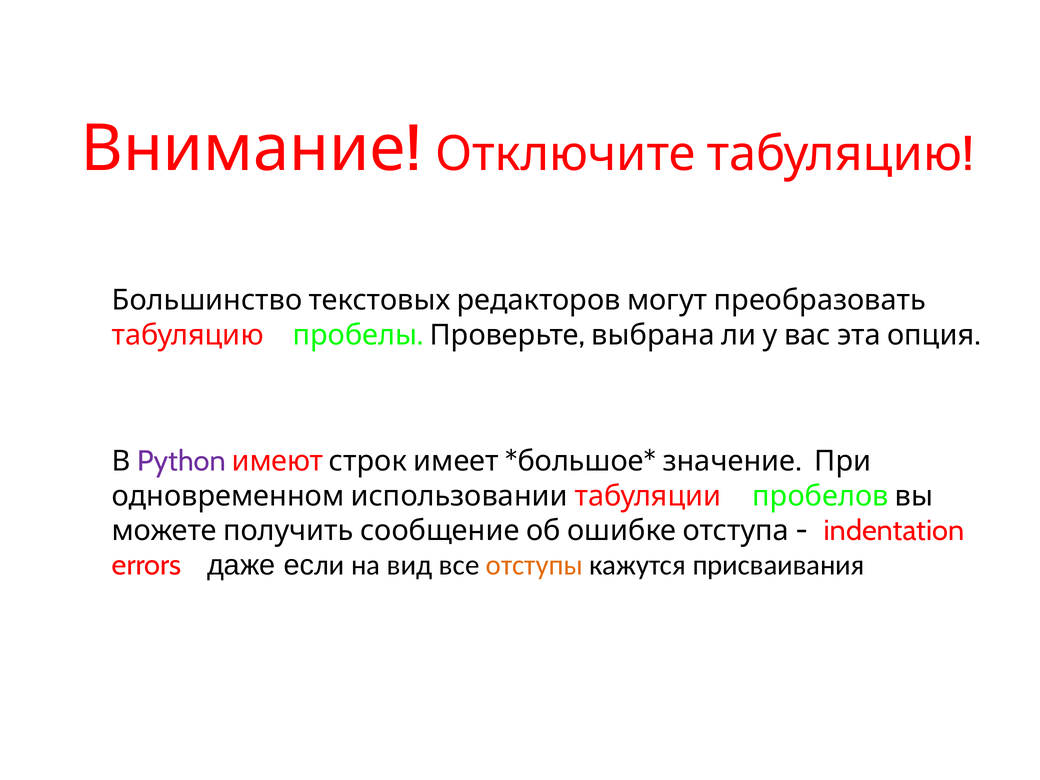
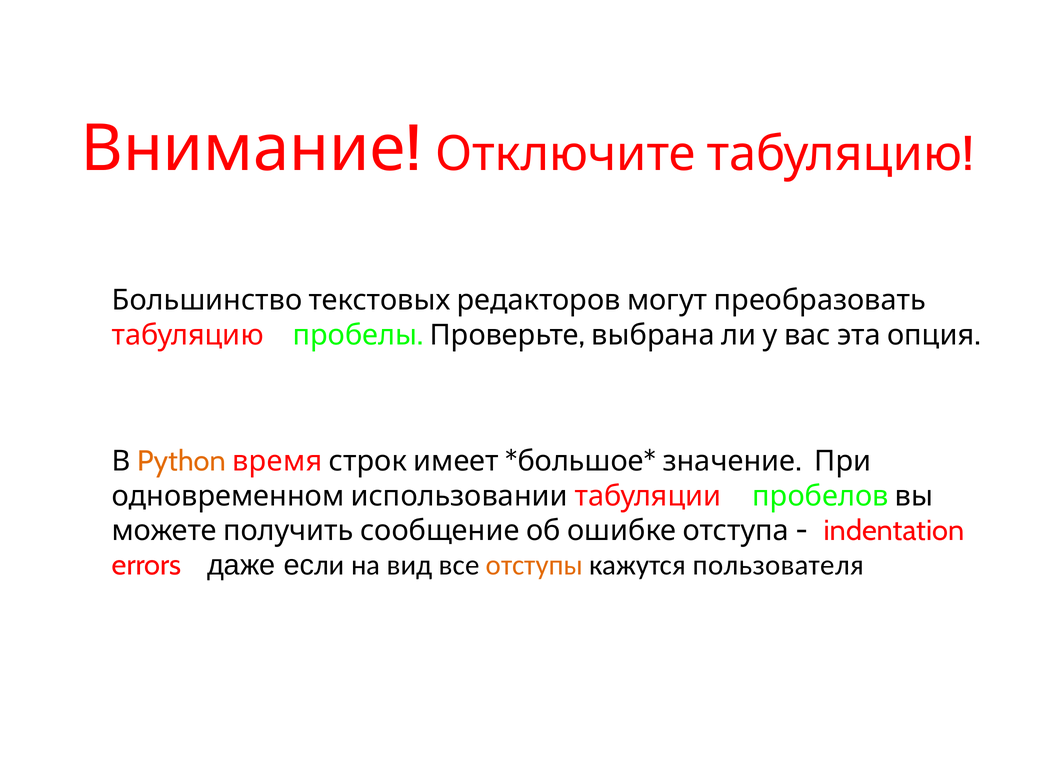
Python colour: purple -> orange (181, 461)
имеют: имеют -> время (277, 461)
присваивания: присваивания -> пользователя (778, 565)
